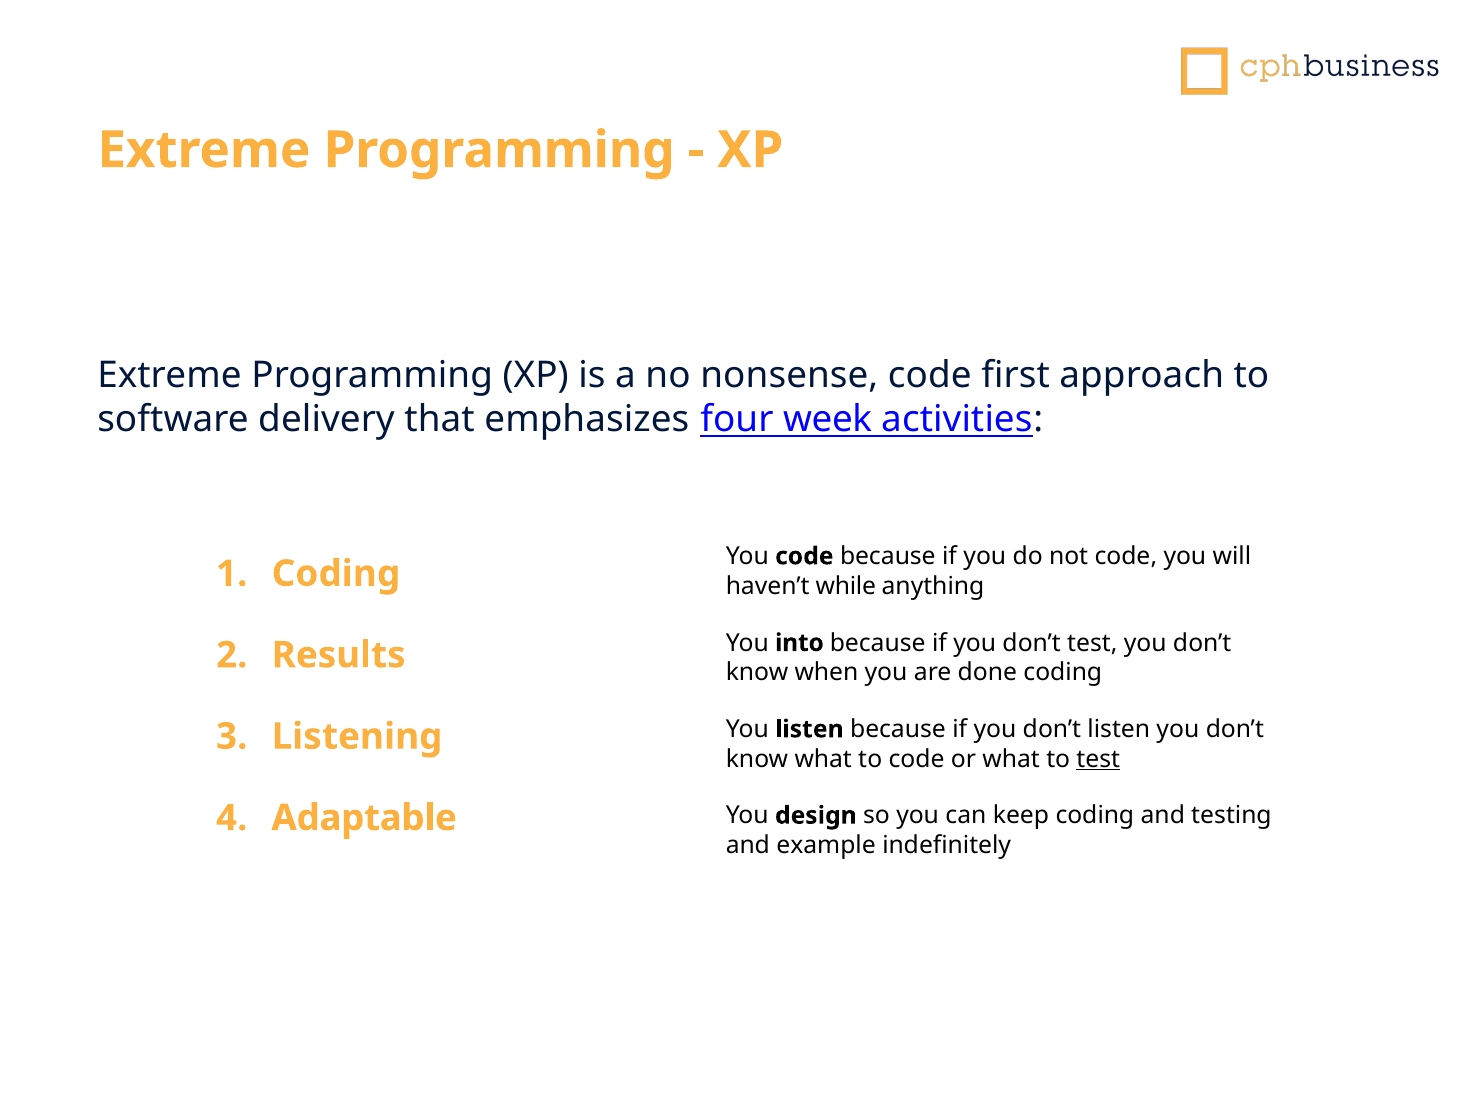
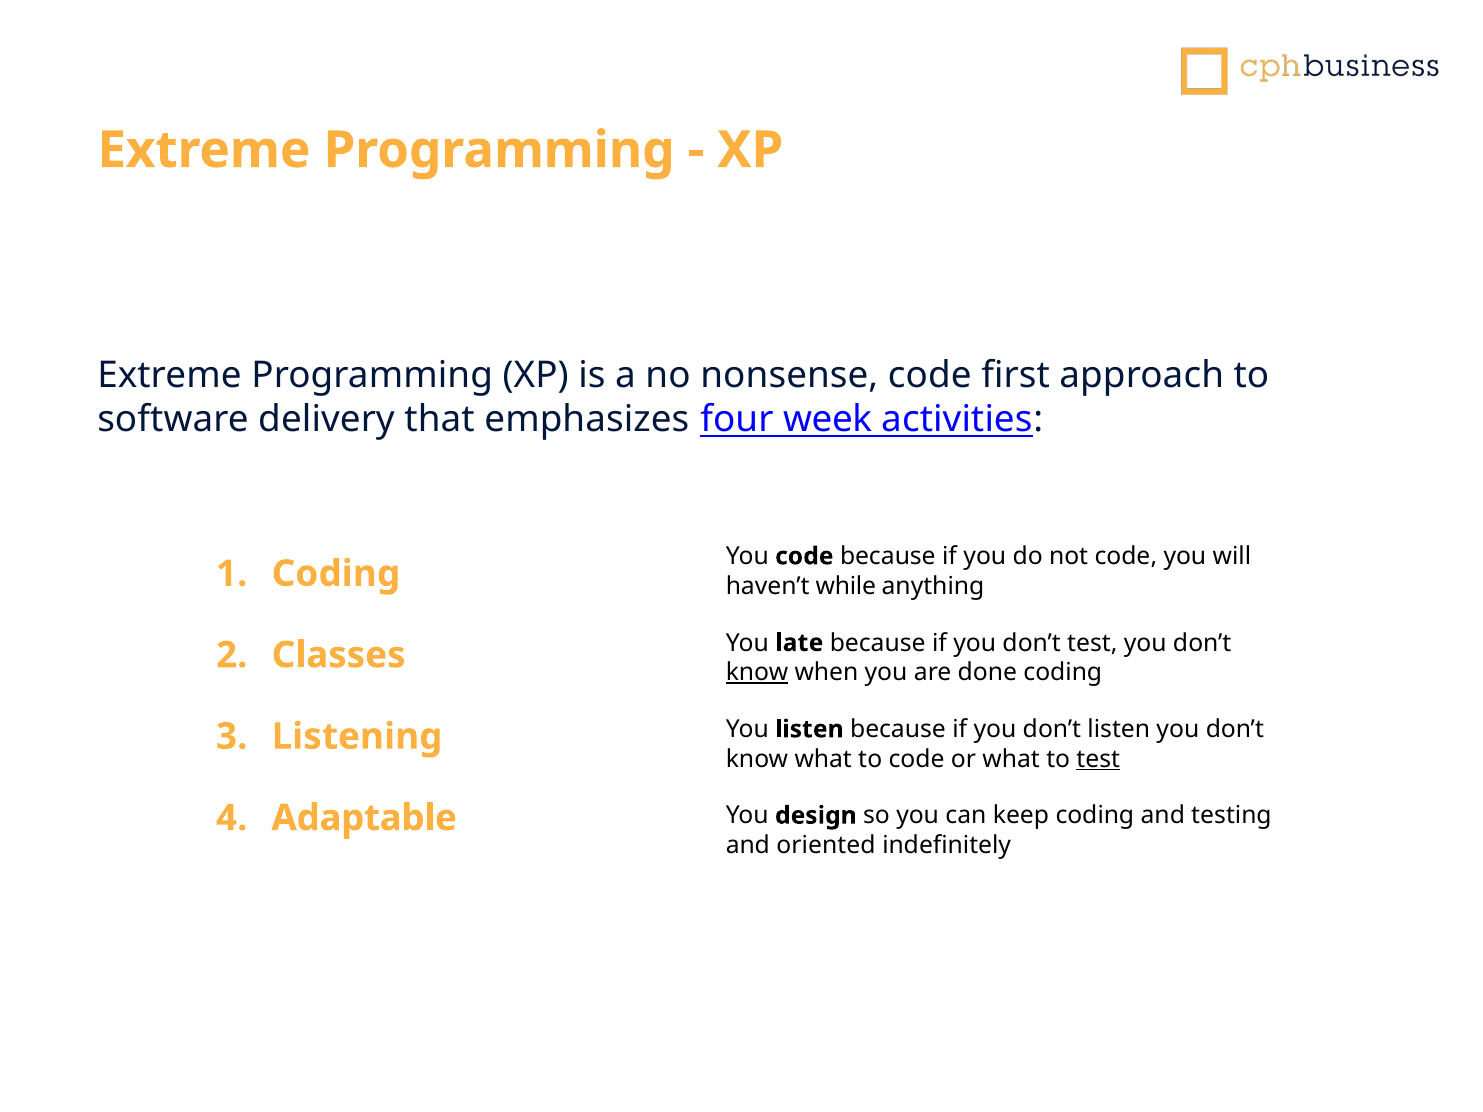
into: into -> late (799, 643)
Results: Results -> Classes (339, 655)
know underline: none -> present (757, 673)
example: example -> oriented (826, 845)
